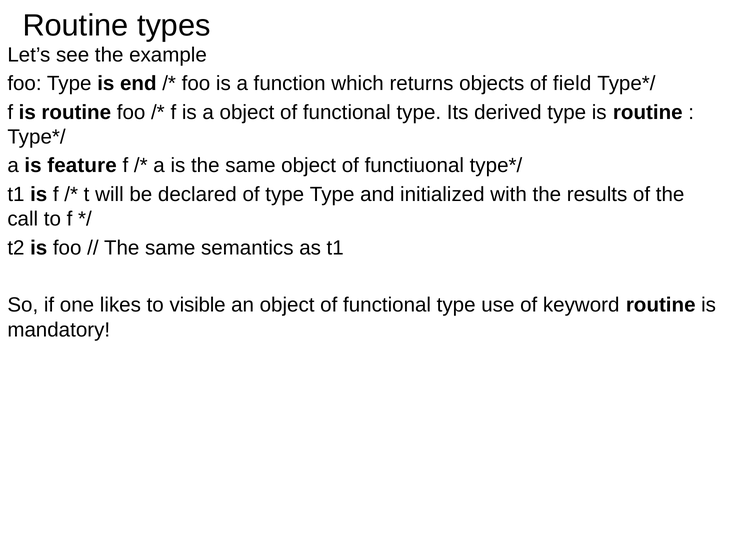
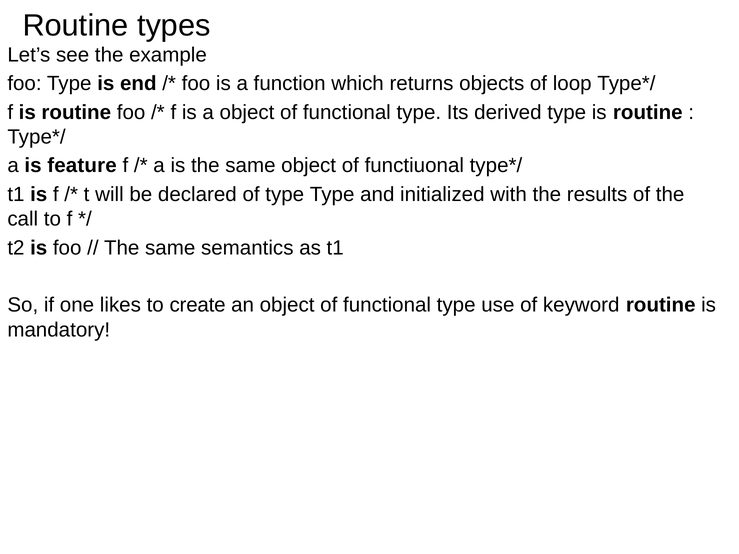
field: field -> loop (572, 84)
visible: visible -> create (198, 305)
